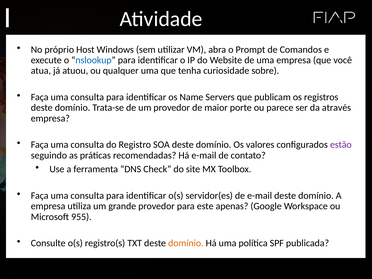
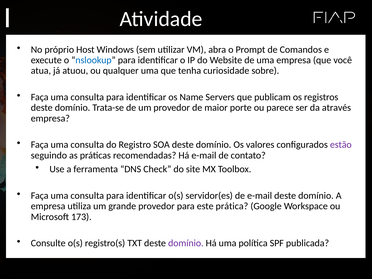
apenas: apenas -> prática (232, 206)
955: 955 -> 173 (81, 217)
domínio colour: orange -> purple (186, 243)
